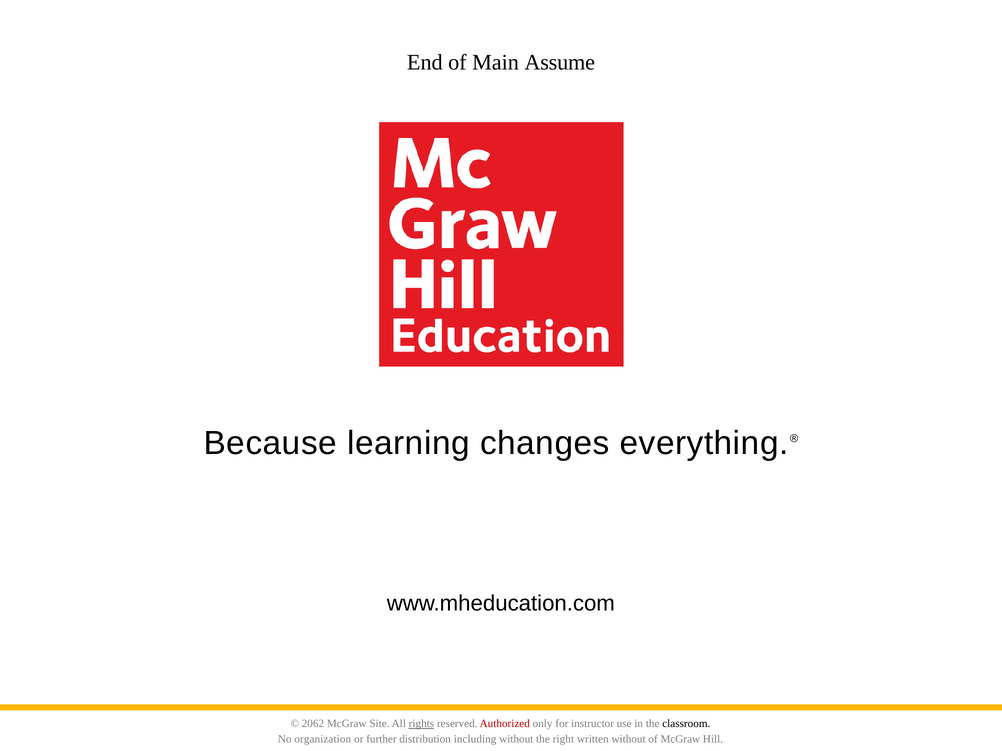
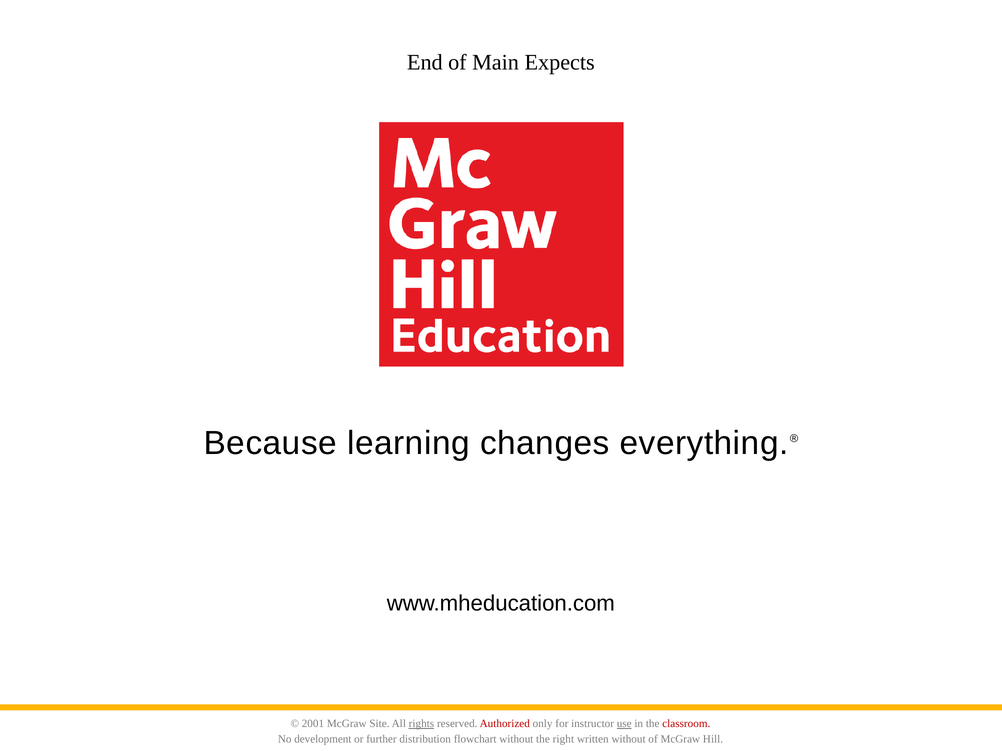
Assume: Assume -> Expects (560, 63)
2062: 2062 -> 2001 (313, 724)
use underline: none -> present (624, 724)
classroom colour: black -> red (686, 724)
organization: organization -> development (323, 740)
including: including -> flowchart (475, 740)
